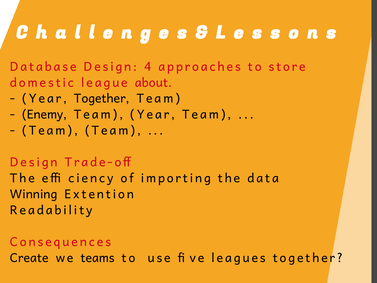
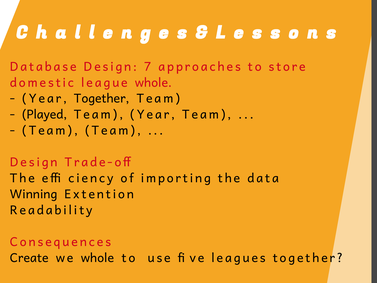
4: 4 -> 7 (148, 67)
league about: about -> whole (153, 83)
Enemy: Enemy -> Played (45, 115)
we teams: teams -> whole (98, 258)
